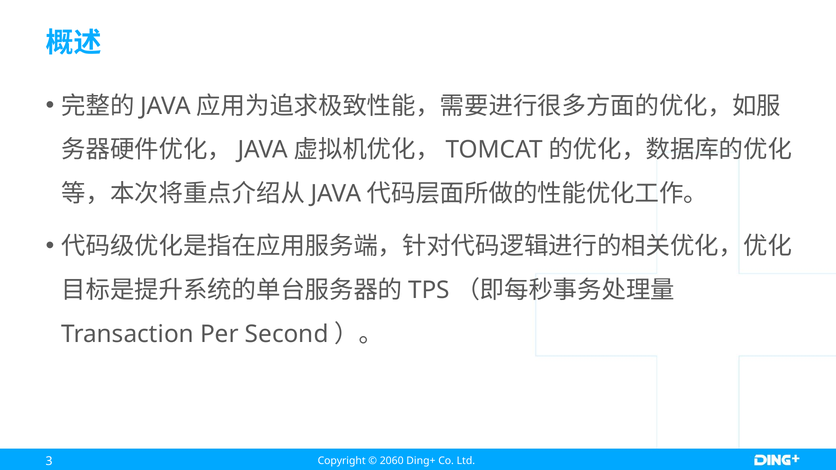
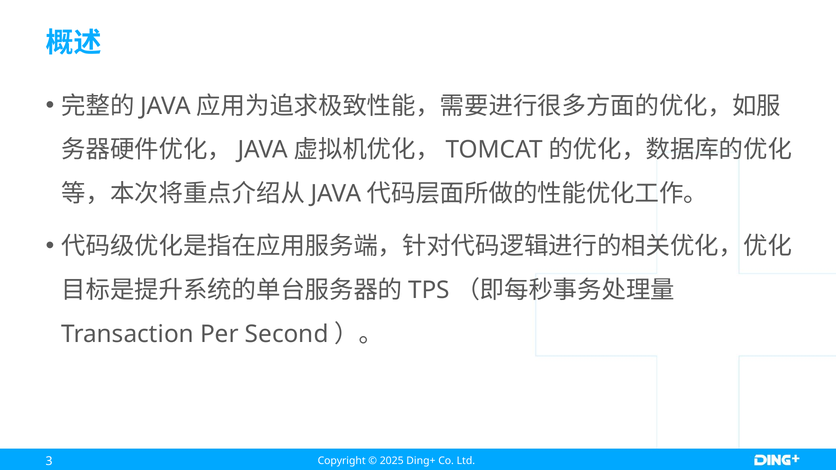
2060: 2060 -> 2025 (392, 461)
